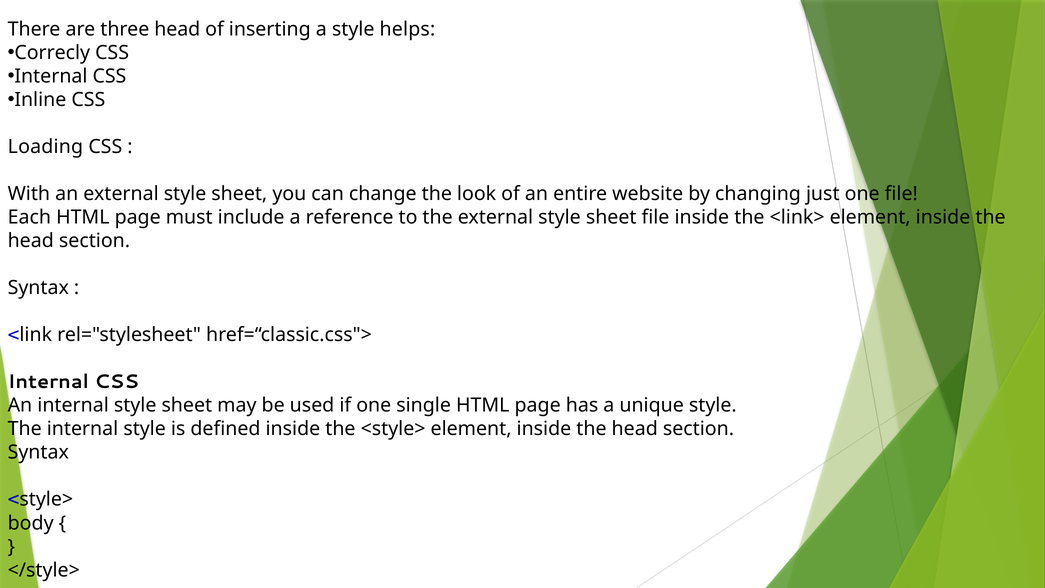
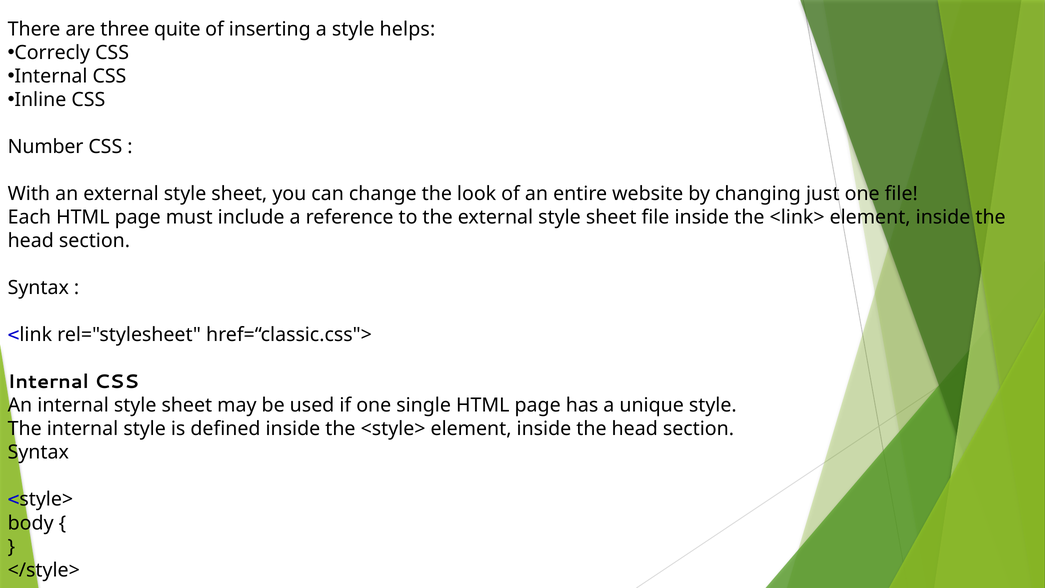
three head: head -> quite (177, 29)
Loading: Loading -> Number (46, 147)
